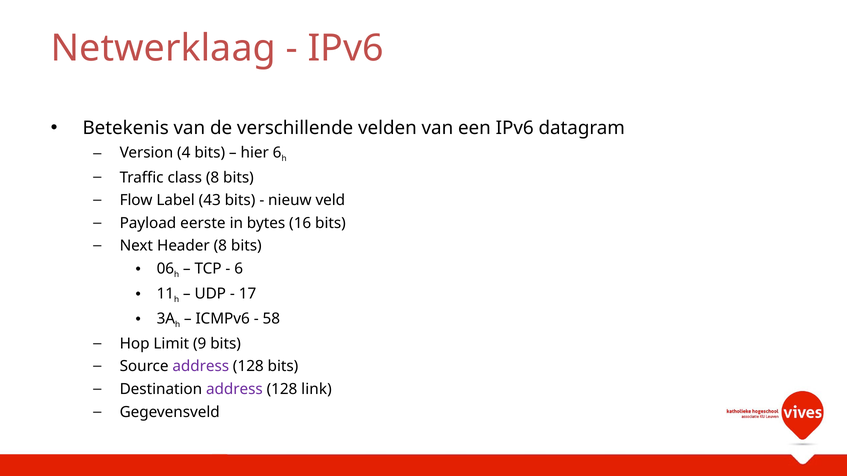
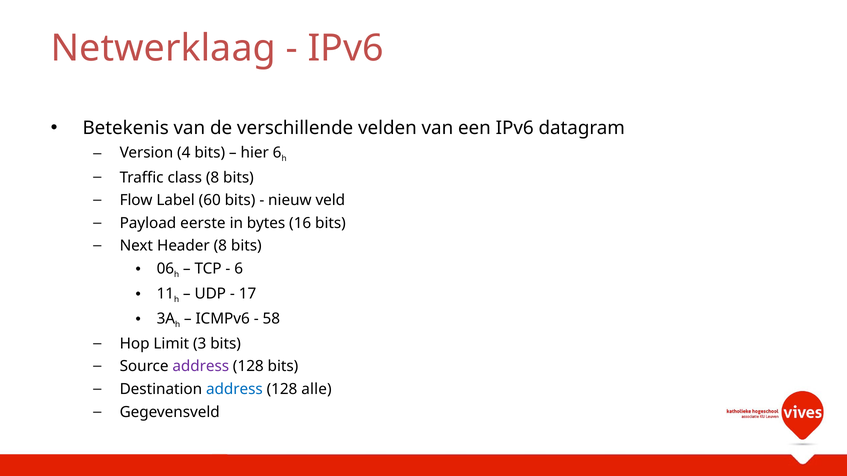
43: 43 -> 60 (210, 200)
9: 9 -> 3 (200, 344)
address colour: purple -> blue (234, 390)
link: link -> alle (316, 390)
